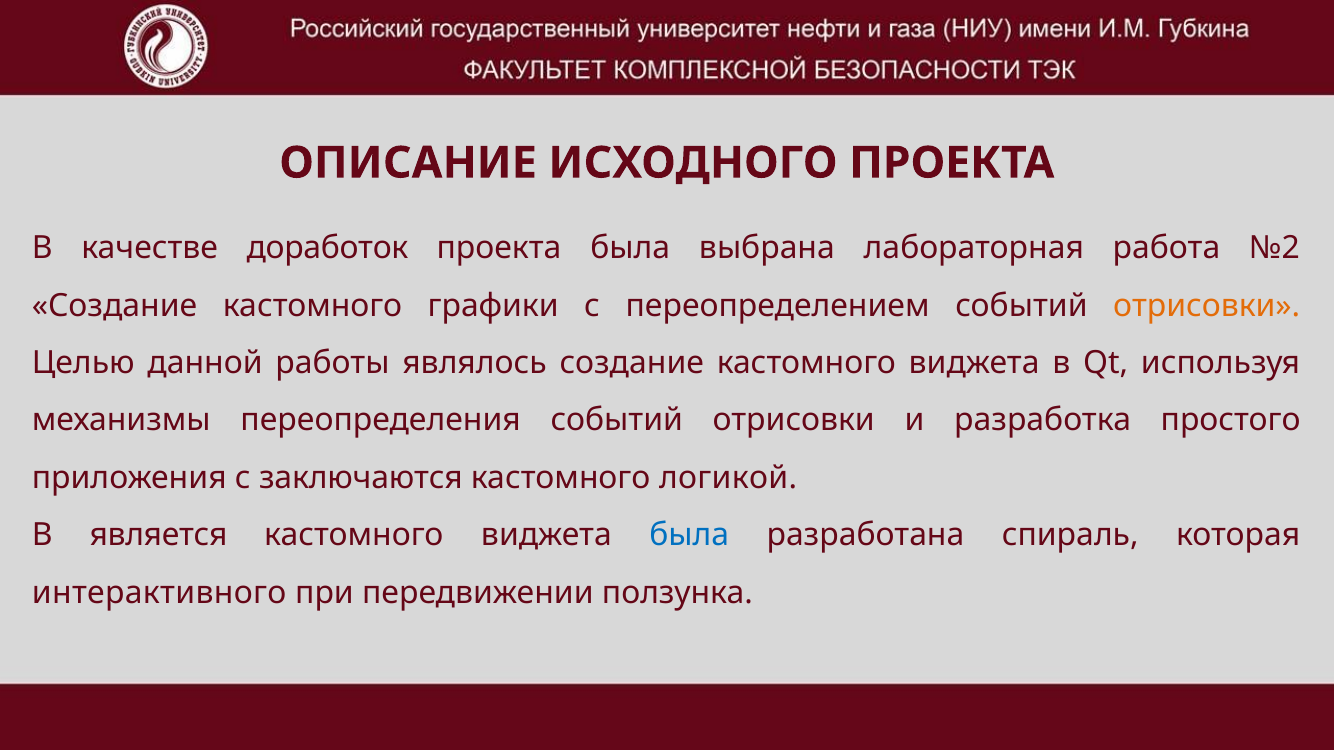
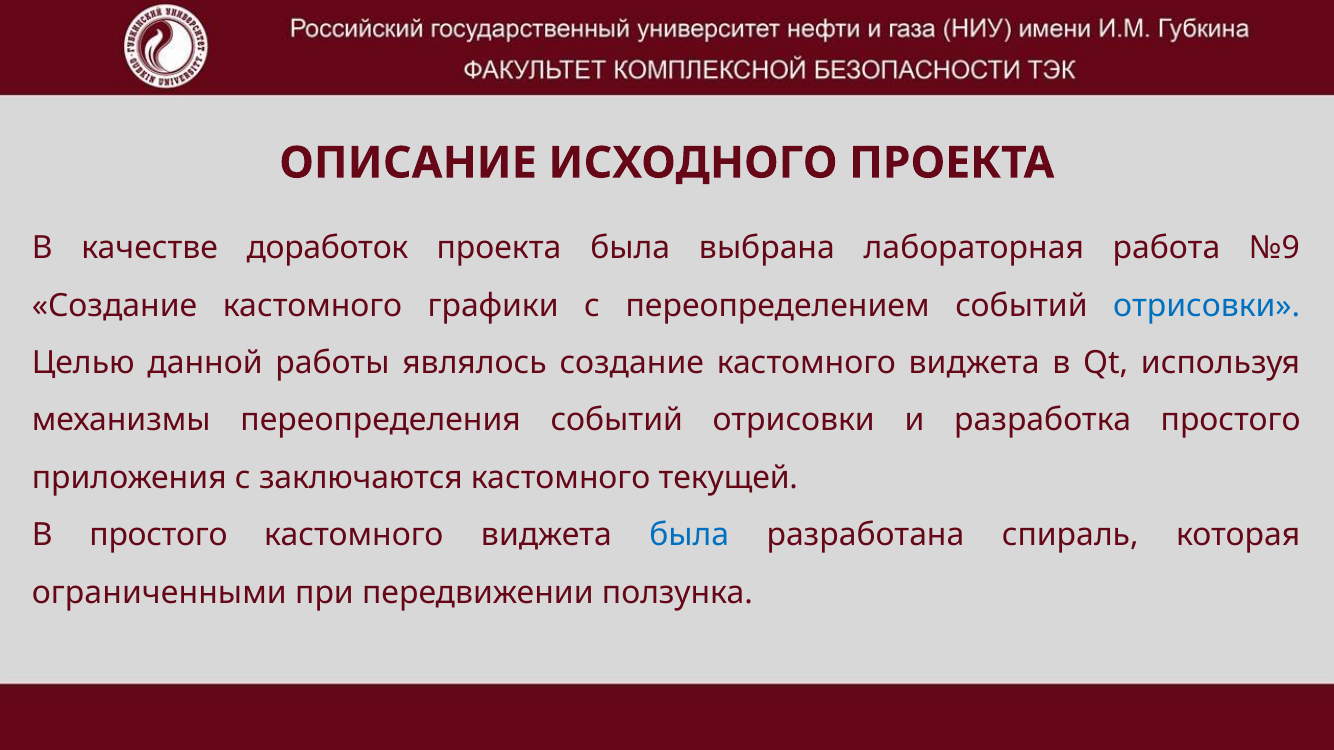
№2: №2 -> №9 (1274, 248)
отрисовки colour: orange -> blue (1207, 306)
логикой: логикой -> текущей (728, 478)
В является: является -> простого (159, 536)
интерактивного: интерактивного -> ограниченными (159, 593)
